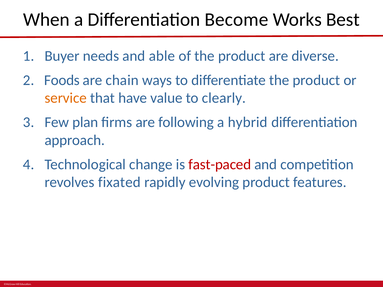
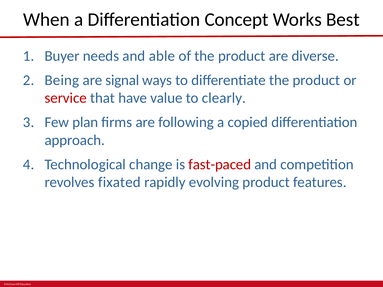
Become: Become -> Concept (237, 20)
Foods: Foods -> Being (62, 80)
chain: chain -> signal (122, 80)
service colour: orange -> red (66, 98)
hybrid: hybrid -> copied (248, 122)
